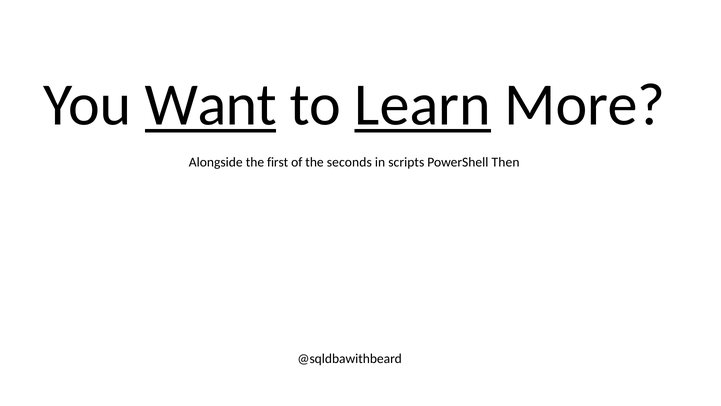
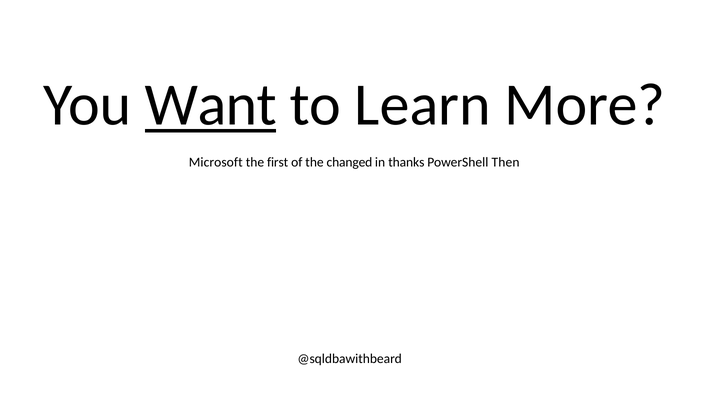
Learn underline: present -> none (423, 105)
Alongside: Alongside -> Microsoft (216, 162)
seconds: seconds -> changed (349, 162)
scripts: scripts -> thanks (406, 162)
